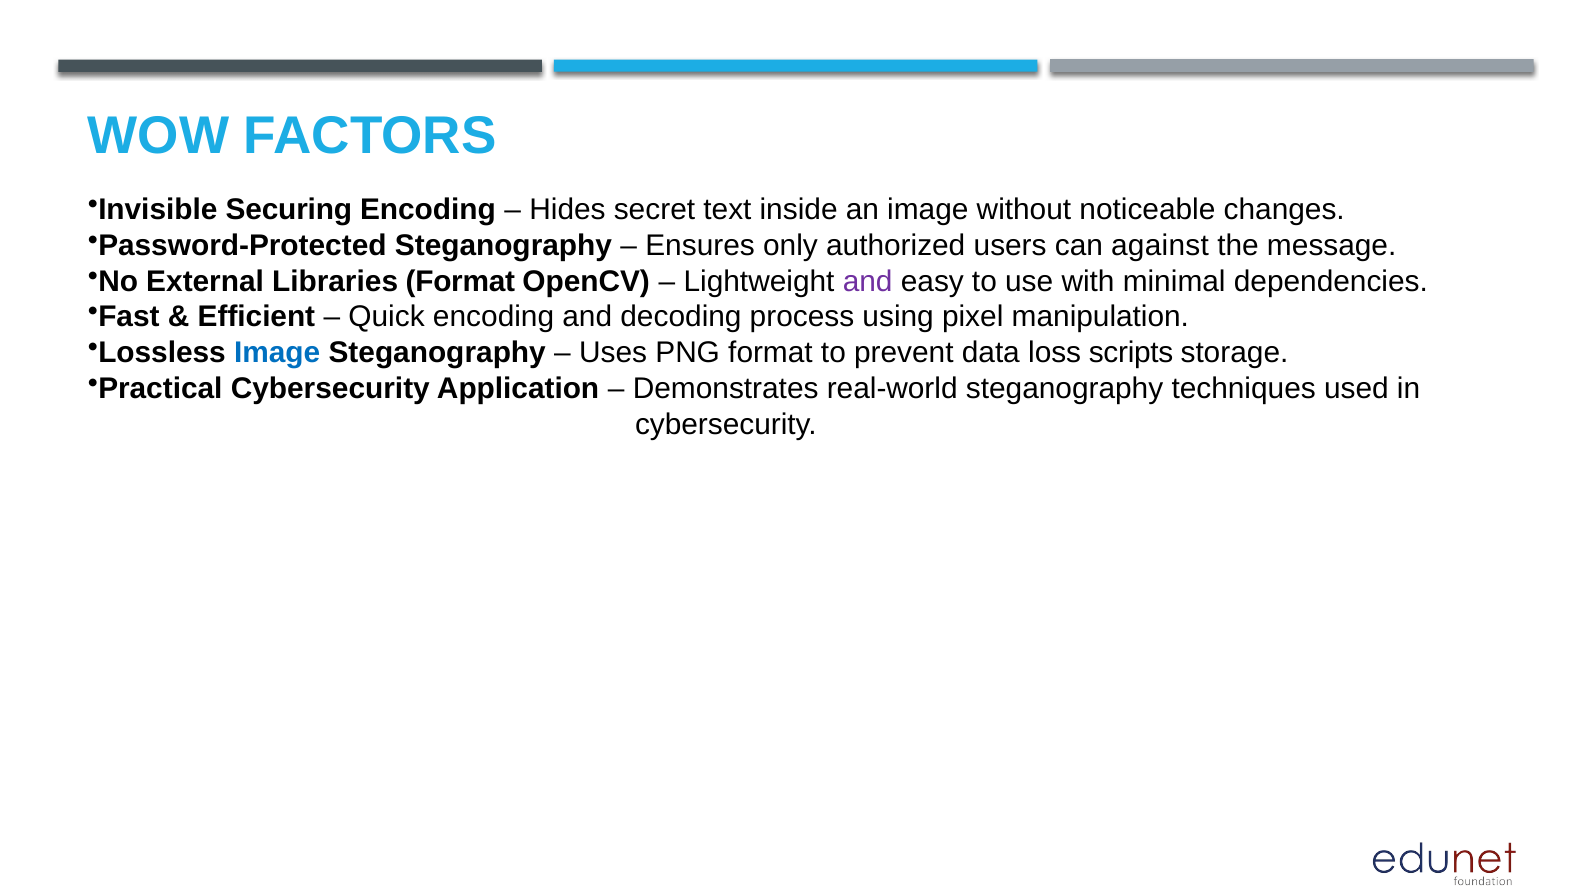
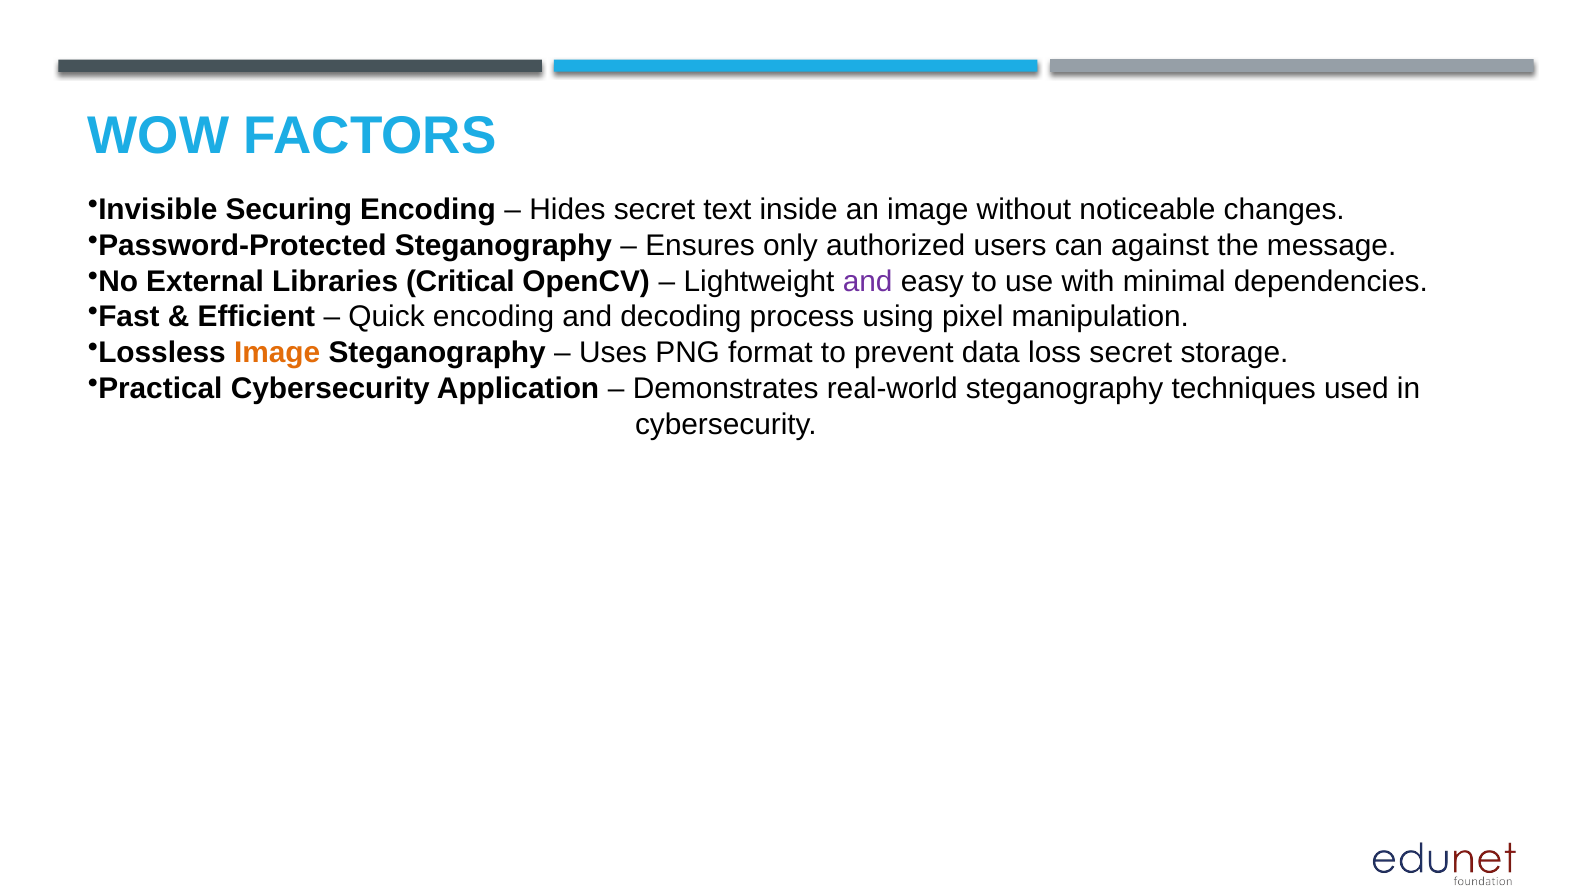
Libraries Format: Format -> Critical (460, 281)
Image colour: blue -> orange (277, 353)
loss scripts: scripts -> secret (1131, 353)
